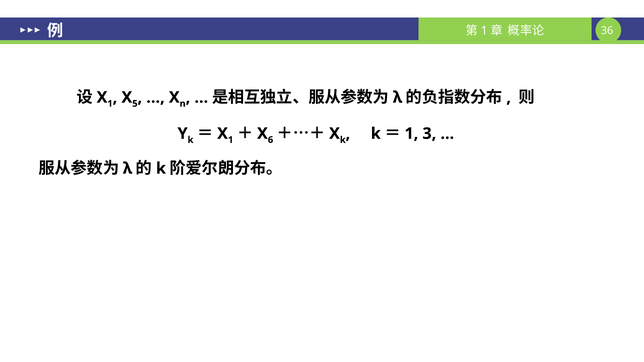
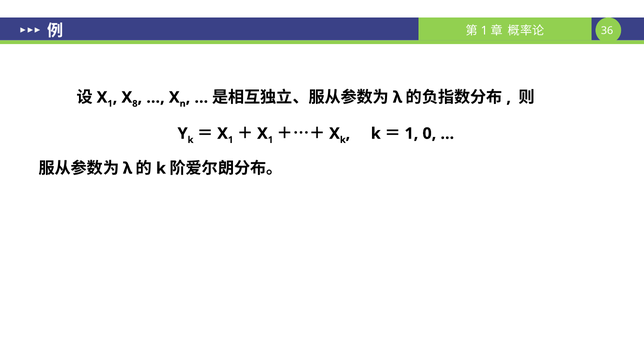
5: 5 -> 8 (135, 104)
6: 6 -> 1 (271, 140)
3: 3 -> 0 (429, 134)
